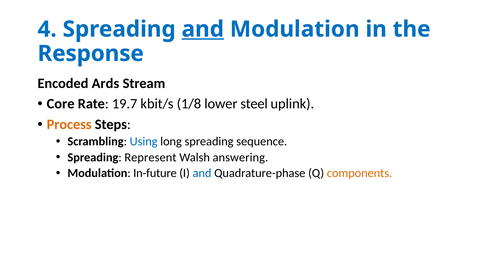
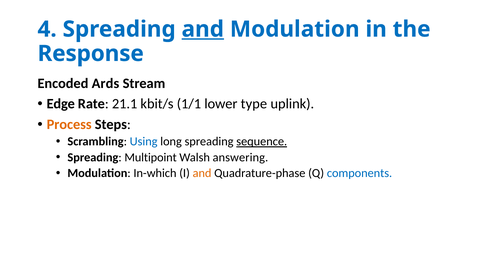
Core: Core -> Edge (61, 104)
19.7: 19.7 -> 21.1 (125, 104)
1/8: 1/8 -> 1/1 (189, 104)
steel: steel -> type (254, 104)
sequence underline: none -> present (262, 141)
Represent: Represent -> Multipoint (151, 157)
In-future: In-future -> In-which (155, 173)
and colour: blue -> orange (202, 173)
components colour: orange -> blue (360, 173)
